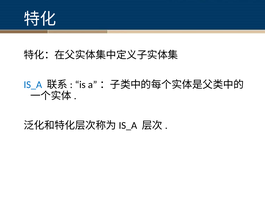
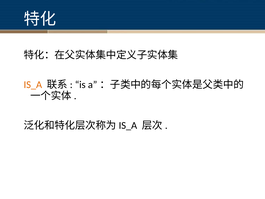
IS_A colour: blue -> orange (33, 85)
